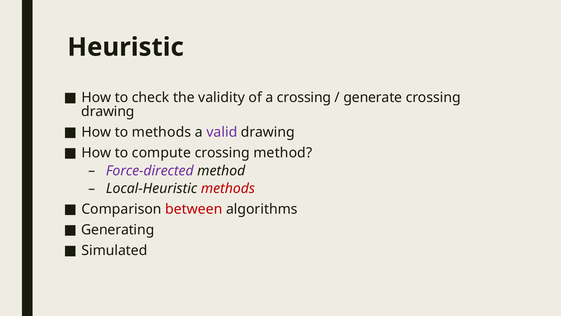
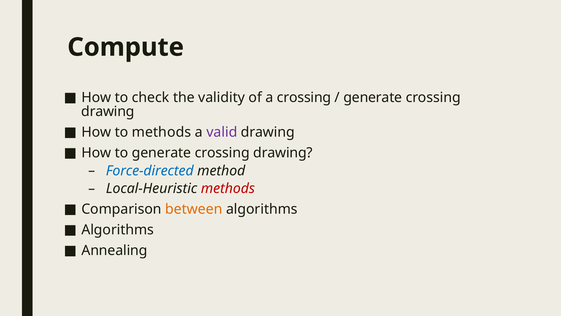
Heuristic: Heuristic -> Compute (126, 47)
to compute: compute -> generate (161, 153)
method: method -> drawing (283, 153)
Force-directed colour: purple -> blue (150, 171)
between colour: red -> orange (194, 209)
Generating: Generating -> Algorithms (118, 229)
Simulated: Simulated -> Annealing (114, 250)
